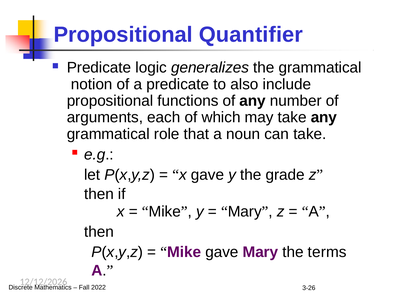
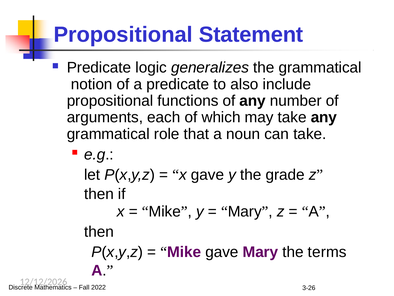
Quantifier: Quantifier -> Statement (251, 35)
